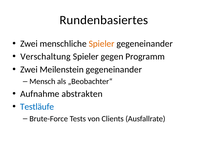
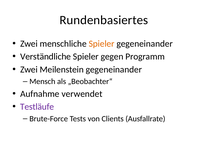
Verschaltung: Verschaltung -> Verständliche (46, 57)
abstrakten: abstrakten -> verwendet (82, 94)
Testläufe colour: blue -> purple (37, 107)
